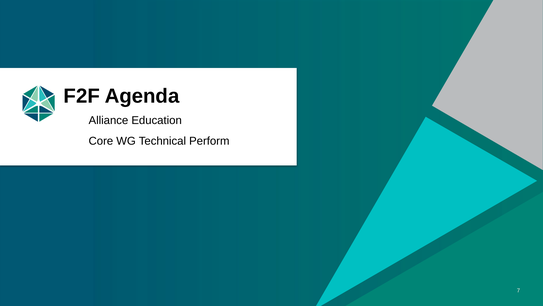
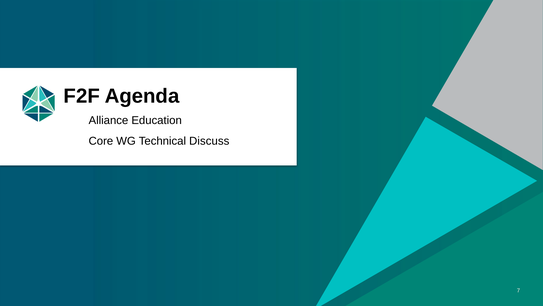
Perform: Perform -> Discuss (209, 141)
